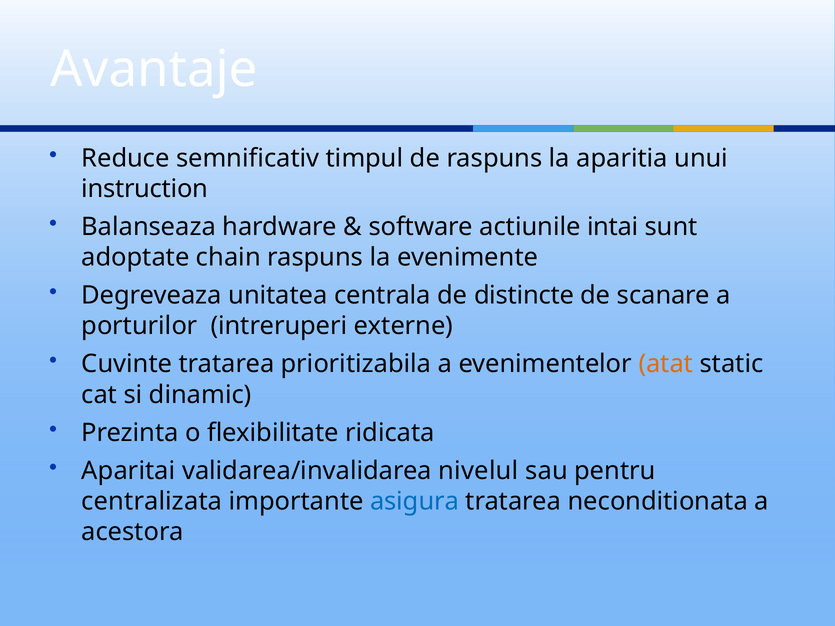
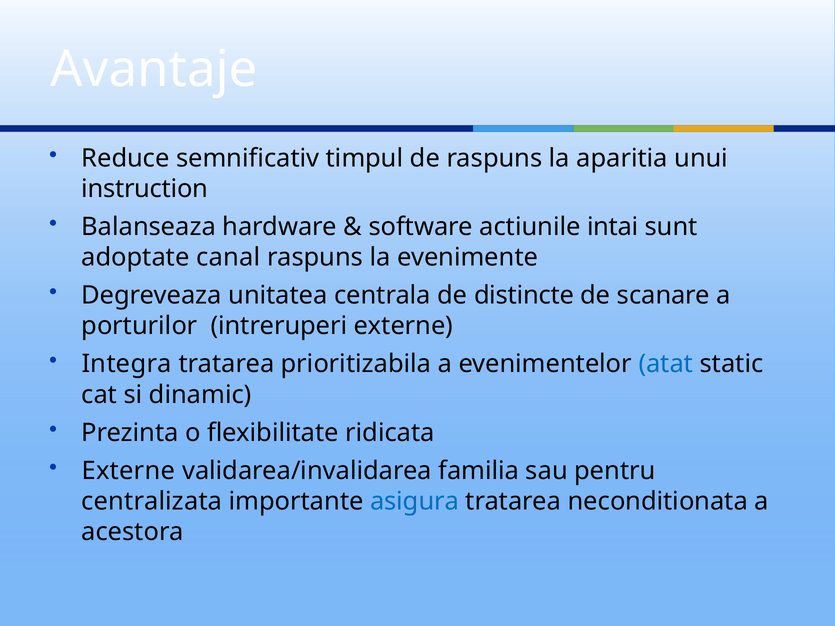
chain: chain -> canal (228, 257)
Cuvinte: Cuvinte -> Integra (127, 364)
atat colour: orange -> blue (666, 364)
Aparitai: Aparitai -> Externe (128, 471)
nivelul: nivelul -> familia (479, 471)
